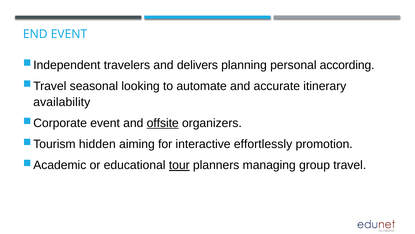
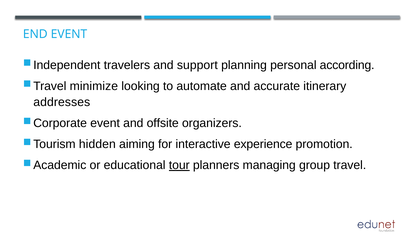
delivers: delivers -> support (197, 65)
seasonal: seasonal -> minimize (94, 86)
availability: availability -> addresses (62, 102)
offsite underline: present -> none (163, 123)
effortlessly: effortlessly -> experience (263, 144)
